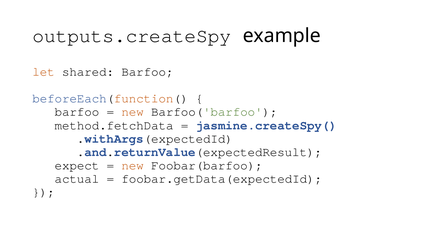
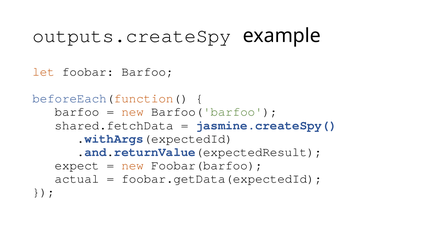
shared: shared -> foobar (88, 72)
method.fetchData: method.fetchData -> shared.fetchData (114, 125)
